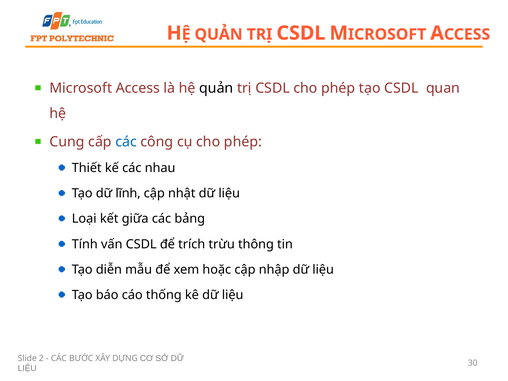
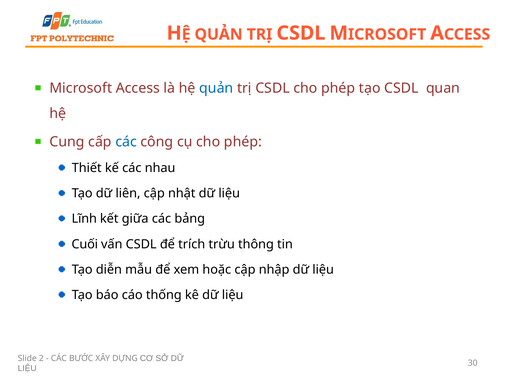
quản colour: black -> blue (216, 88)
lĩnh: lĩnh -> liên (128, 193)
Loại: Loại -> Lĩnh (84, 219)
Tính: Tính -> Cuối (85, 244)
